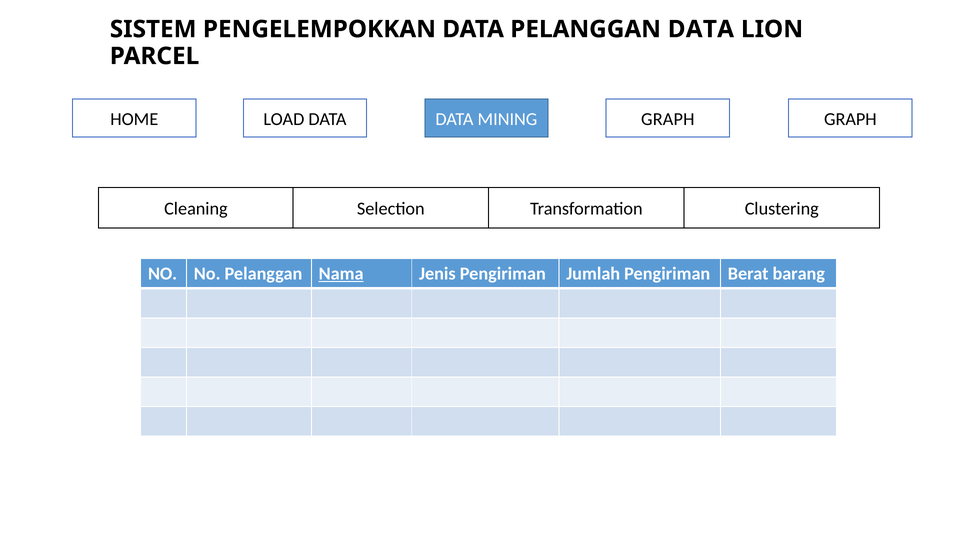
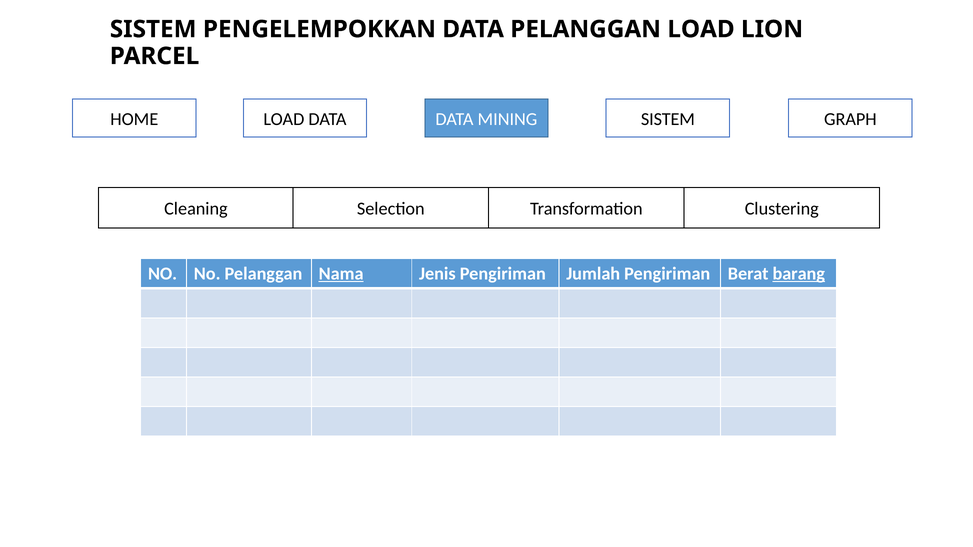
PELANGGAN DATA: DATA -> LOAD (701, 29)
MINING GRAPH: GRAPH -> SISTEM (668, 119)
barang underline: none -> present (799, 274)
